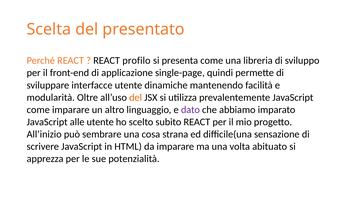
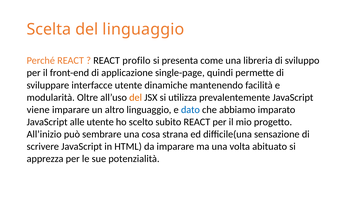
del presentato: presentato -> linguaggio (143, 29)
come: come -> viene (38, 110)
dato colour: purple -> blue (190, 110)
